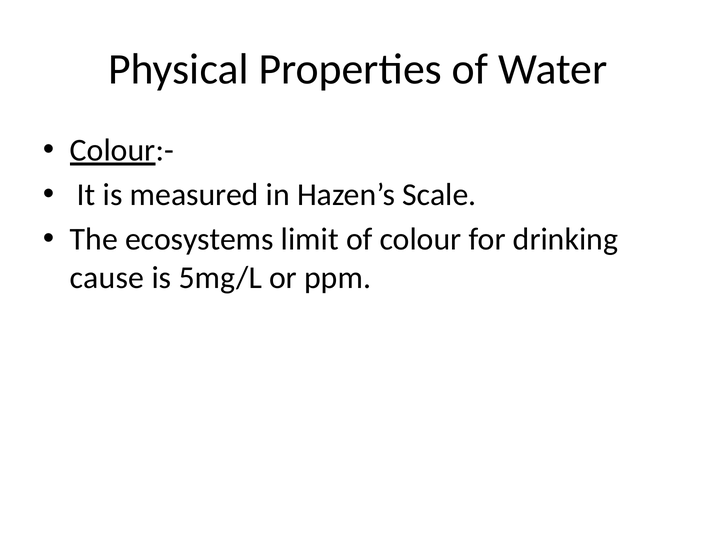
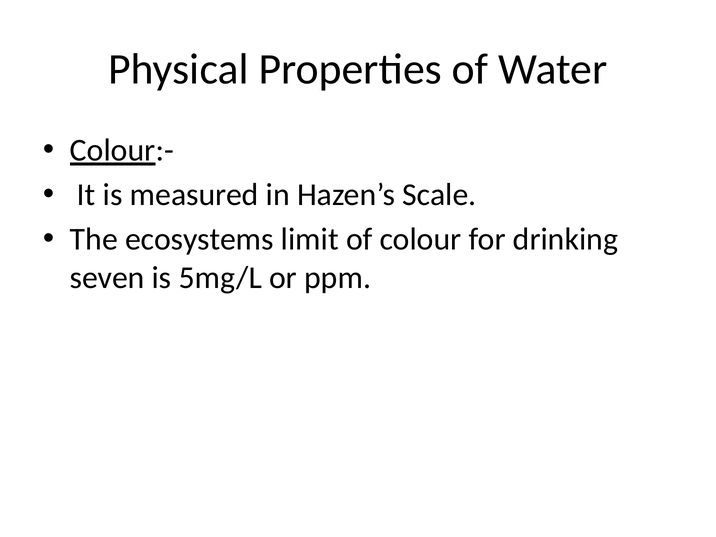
cause: cause -> seven (107, 278)
